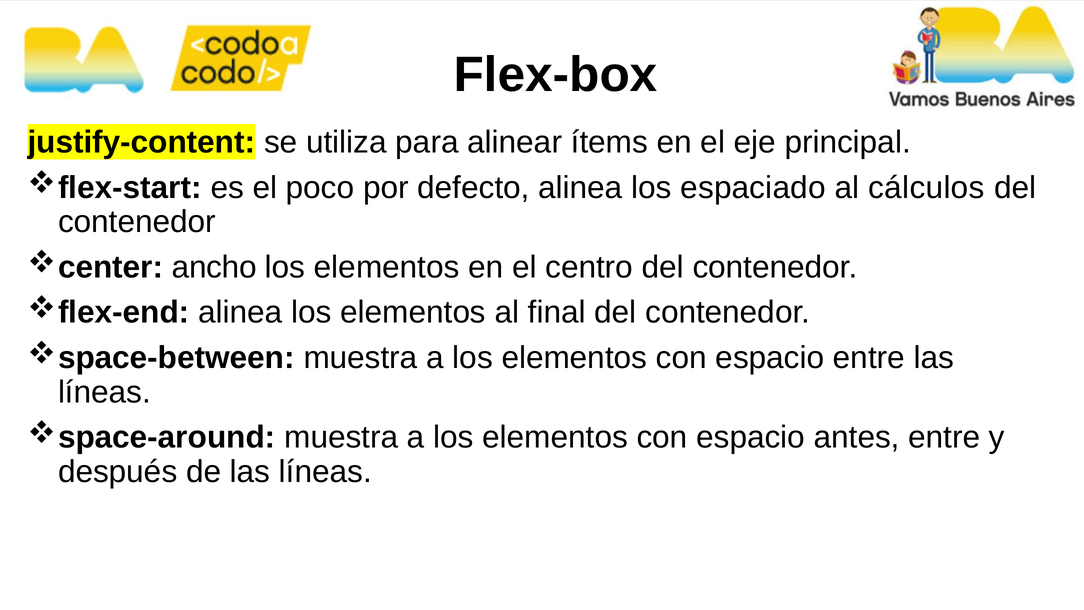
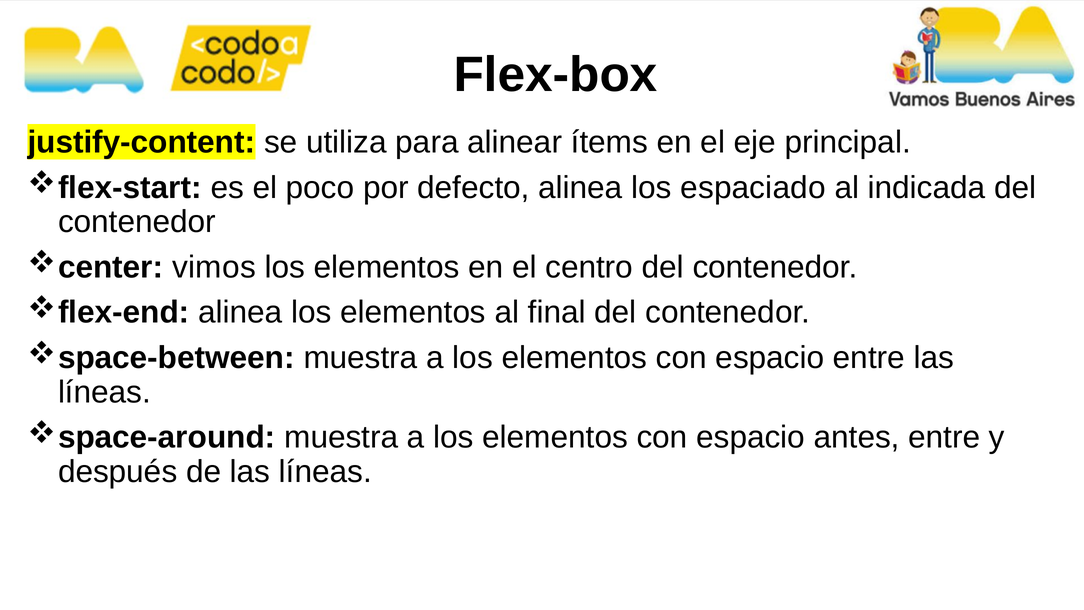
cálculos: cálculos -> indicada (927, 188)
ancho: ancho -> vimos (214, 267)
